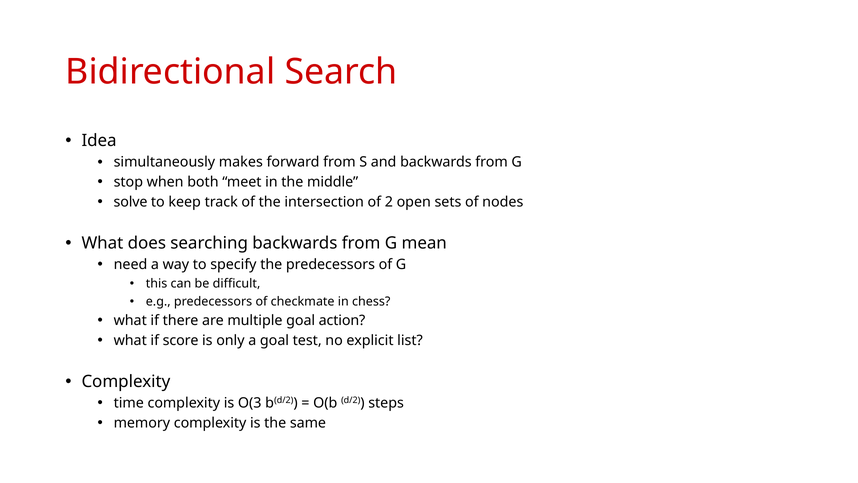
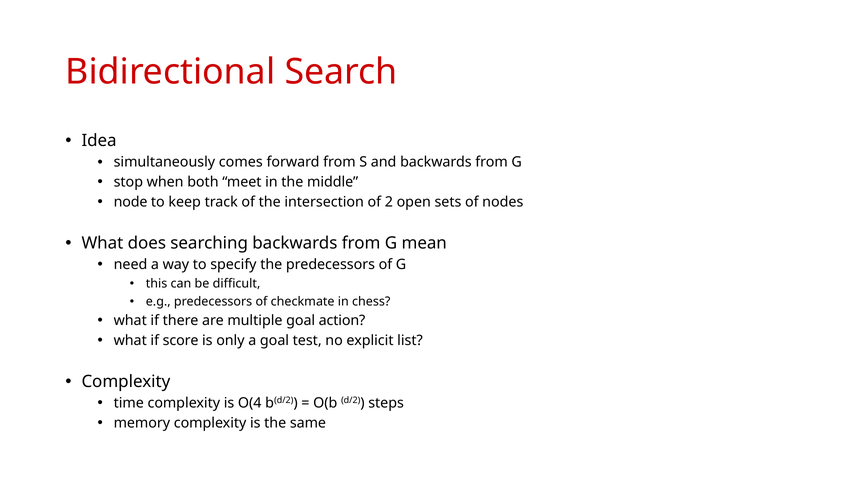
makes: makes -> comes (241, 162)
solve: solve -> node (131, 202)
O(3: O(3 -> O(4 (250, 403)
